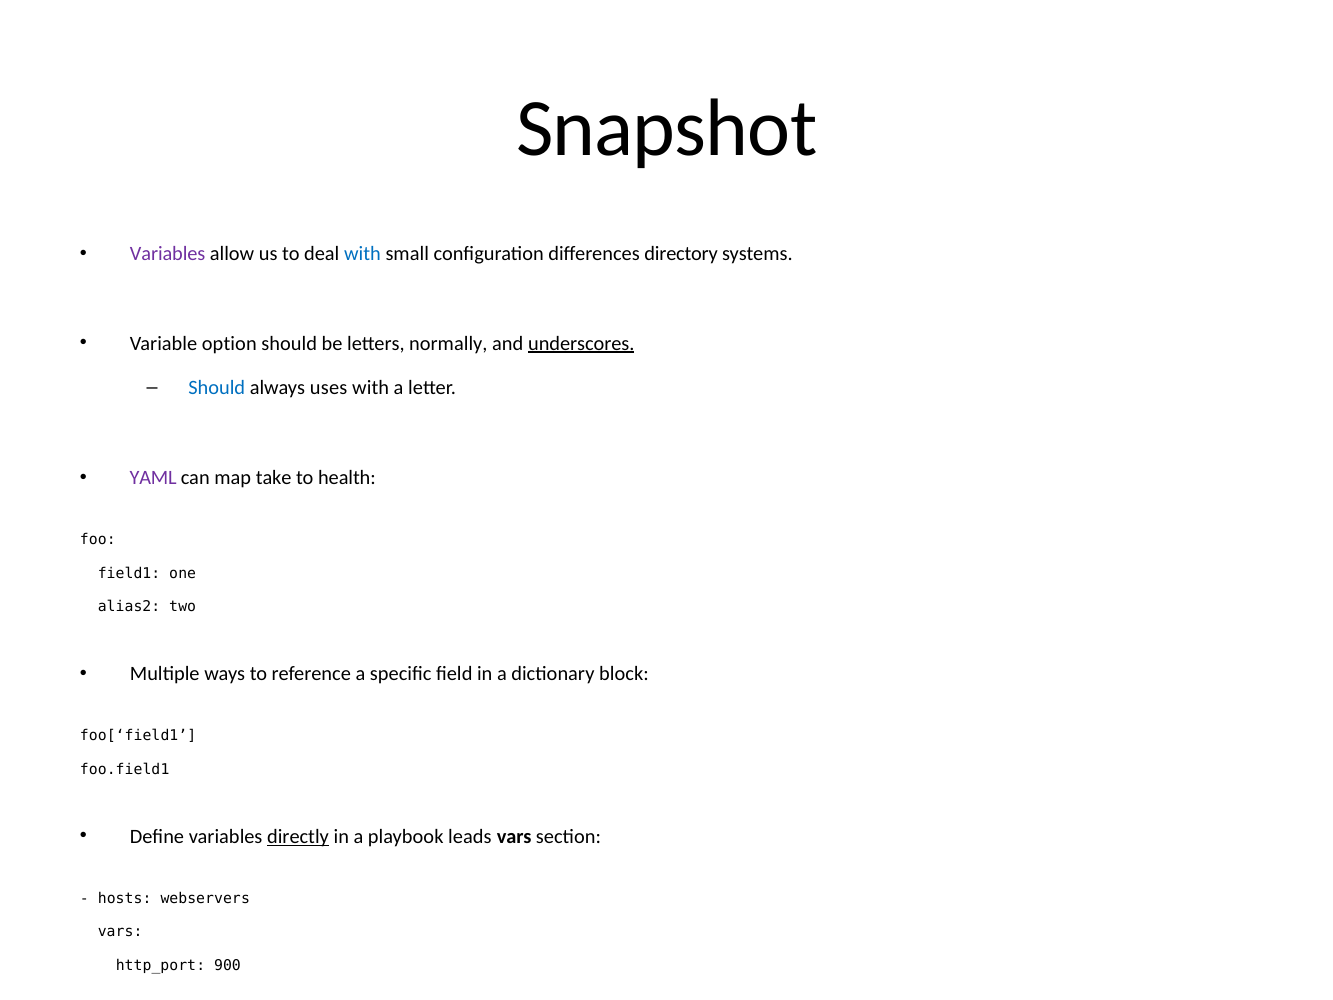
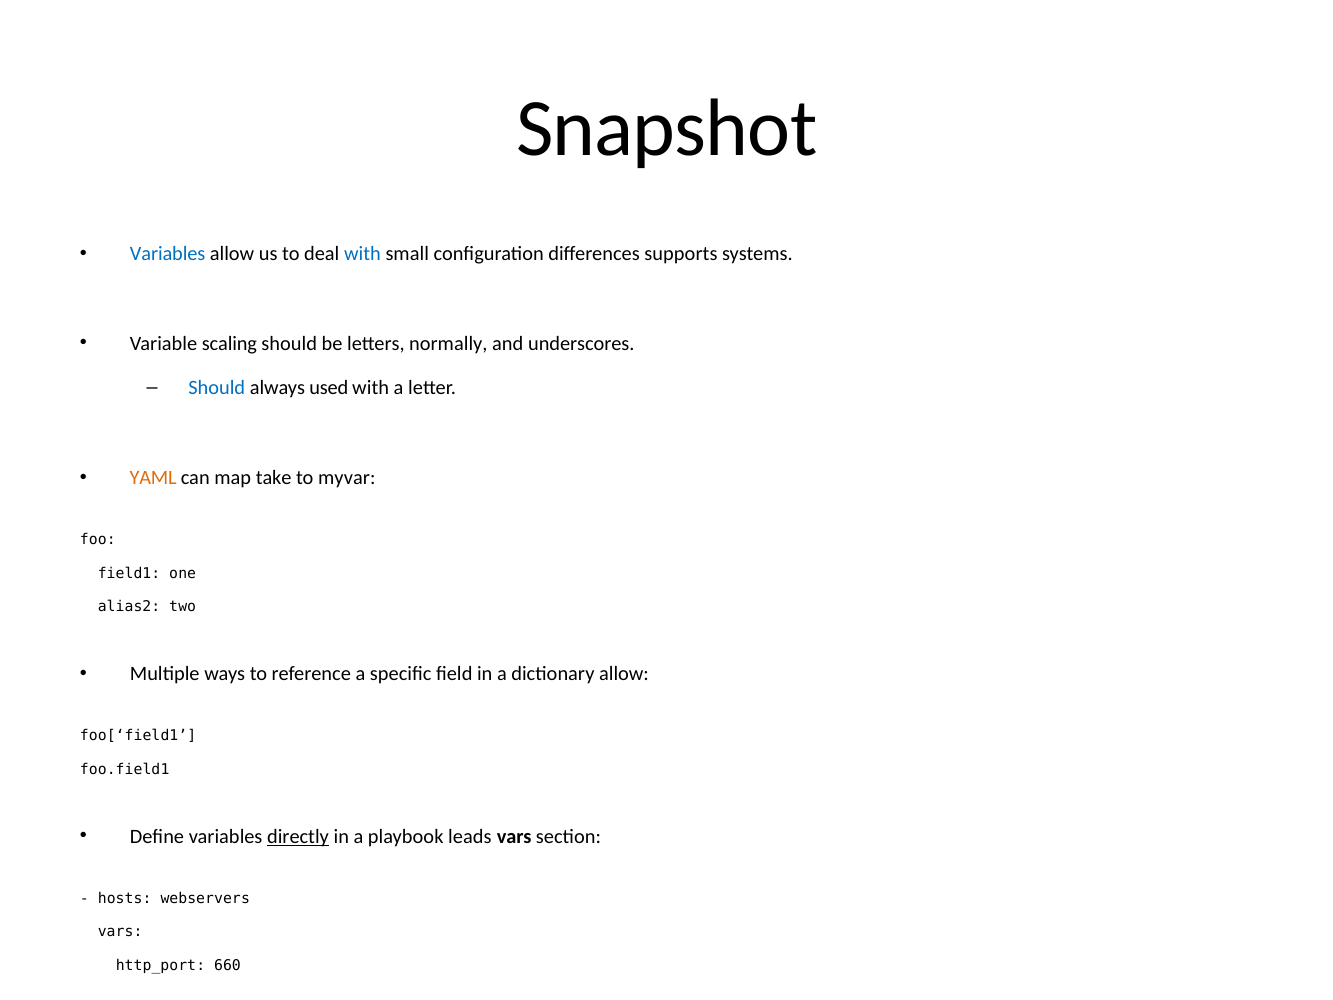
Variables colour: purple -> blue (168, 254)
directory: directory -> supports (681, 254)
option: option -> scaling (229, 343)
underscores underline: present -> none (581, 343)
uses: uses -> used (329, 388)
YAML colour: purple -> orange (153, 478)
health: health -> myvar (347, 478)
dictionary block: block -> allow (624, 674)
900: 900 -> 660 (227, 965)
